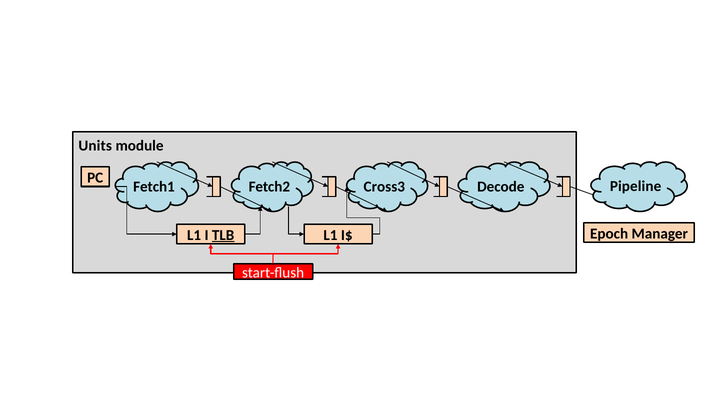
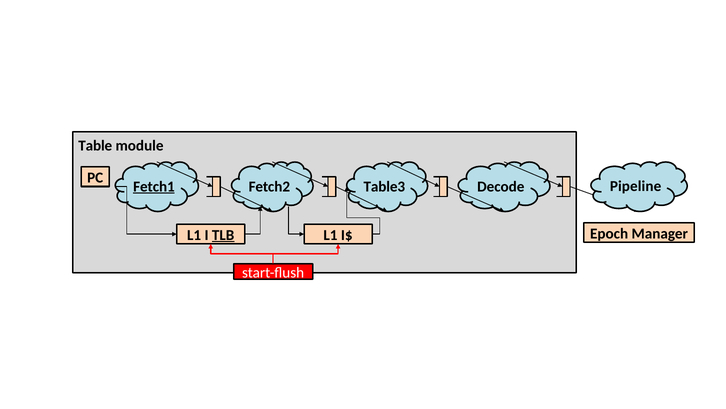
Units: Units -> Table (95, 146)
Fetch1 underline: none -> present (154, 186)
Cross3: Cross3 -> Table3 (384, 186)
